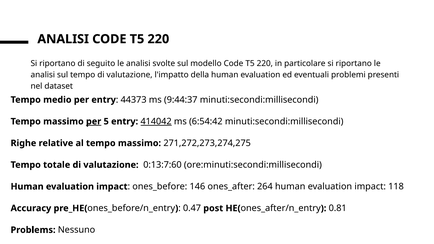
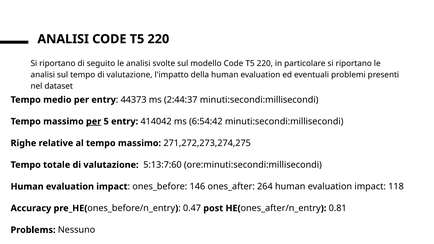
9:44:37: 9:44:37 -> 2:44:37 (181, 100)
414042 underline: present -> none (156, 122)
0:13:7:60: 0:13:7:60 -> 5:13:7:60 (162, 165)
